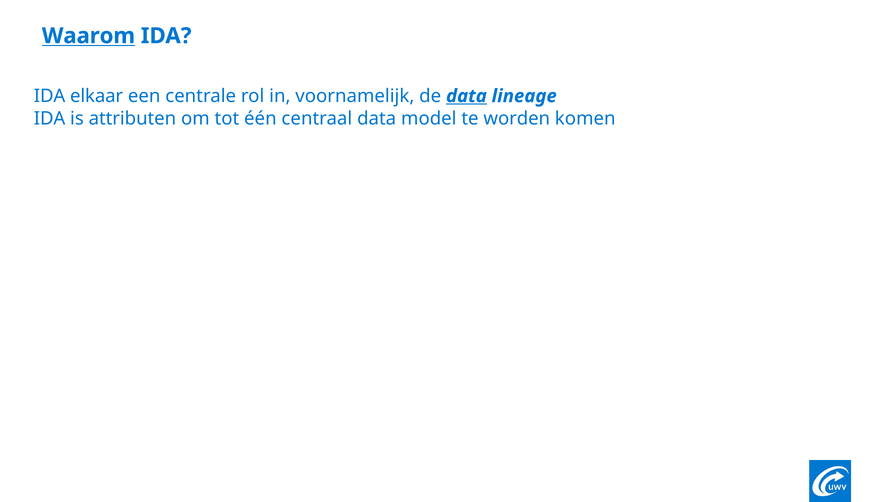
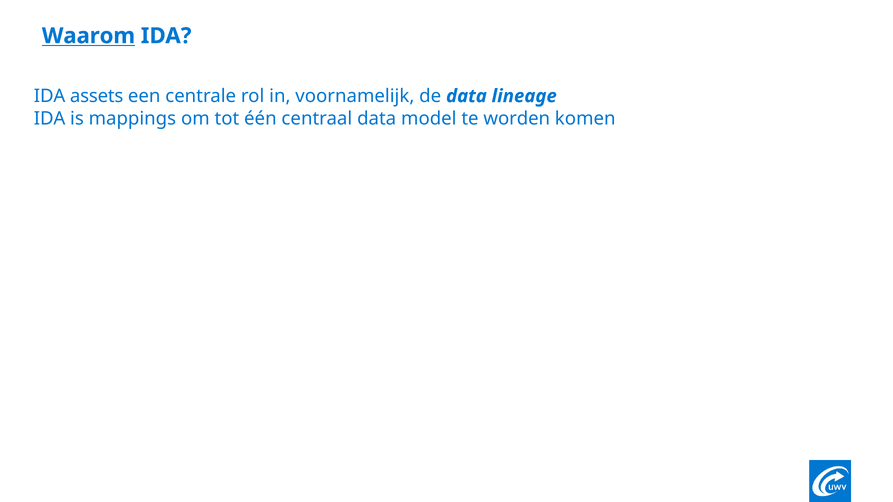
elkaar: elkaar -> assets (97, 96)
data underline: present -> none (466, 96)
attributen: attributen -> mappings (132, 118)
